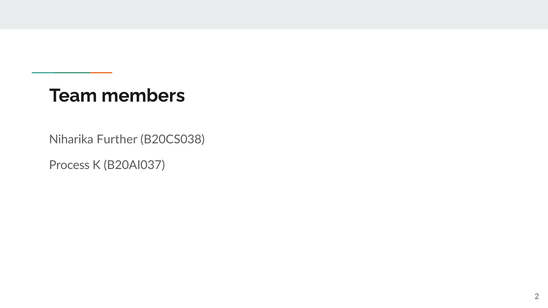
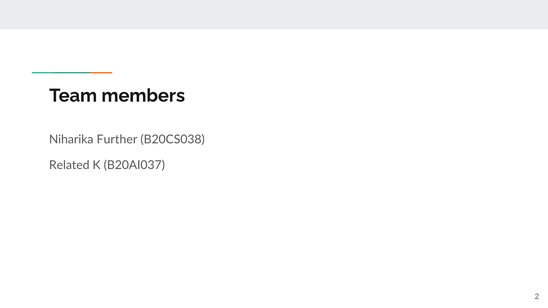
Process: Process -> Related (69, 165)
